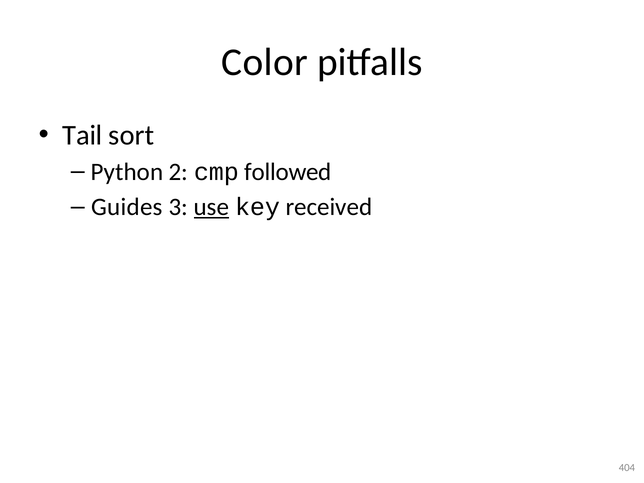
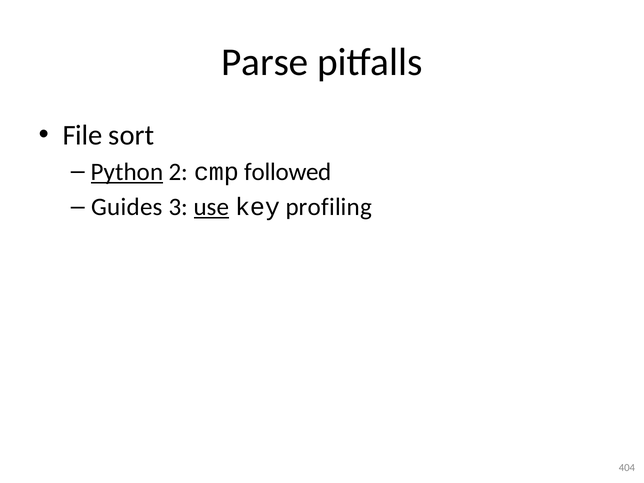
Color: Color -> Parse (265, 62)
Tail: Tail -> File (82, 135)
Python underline: none -> present (127, 172)
received: received -> profiling (329, 207)
